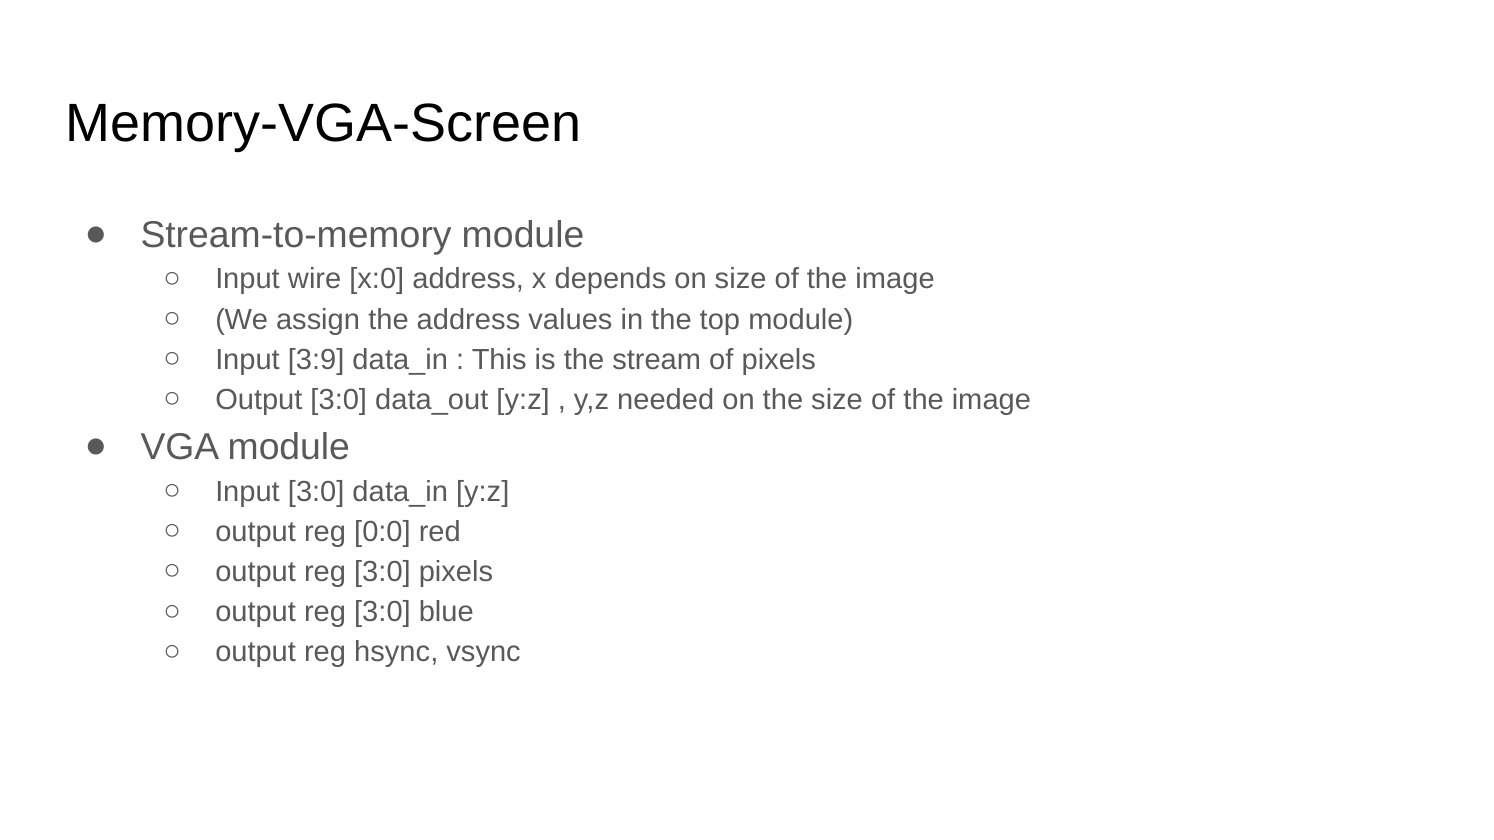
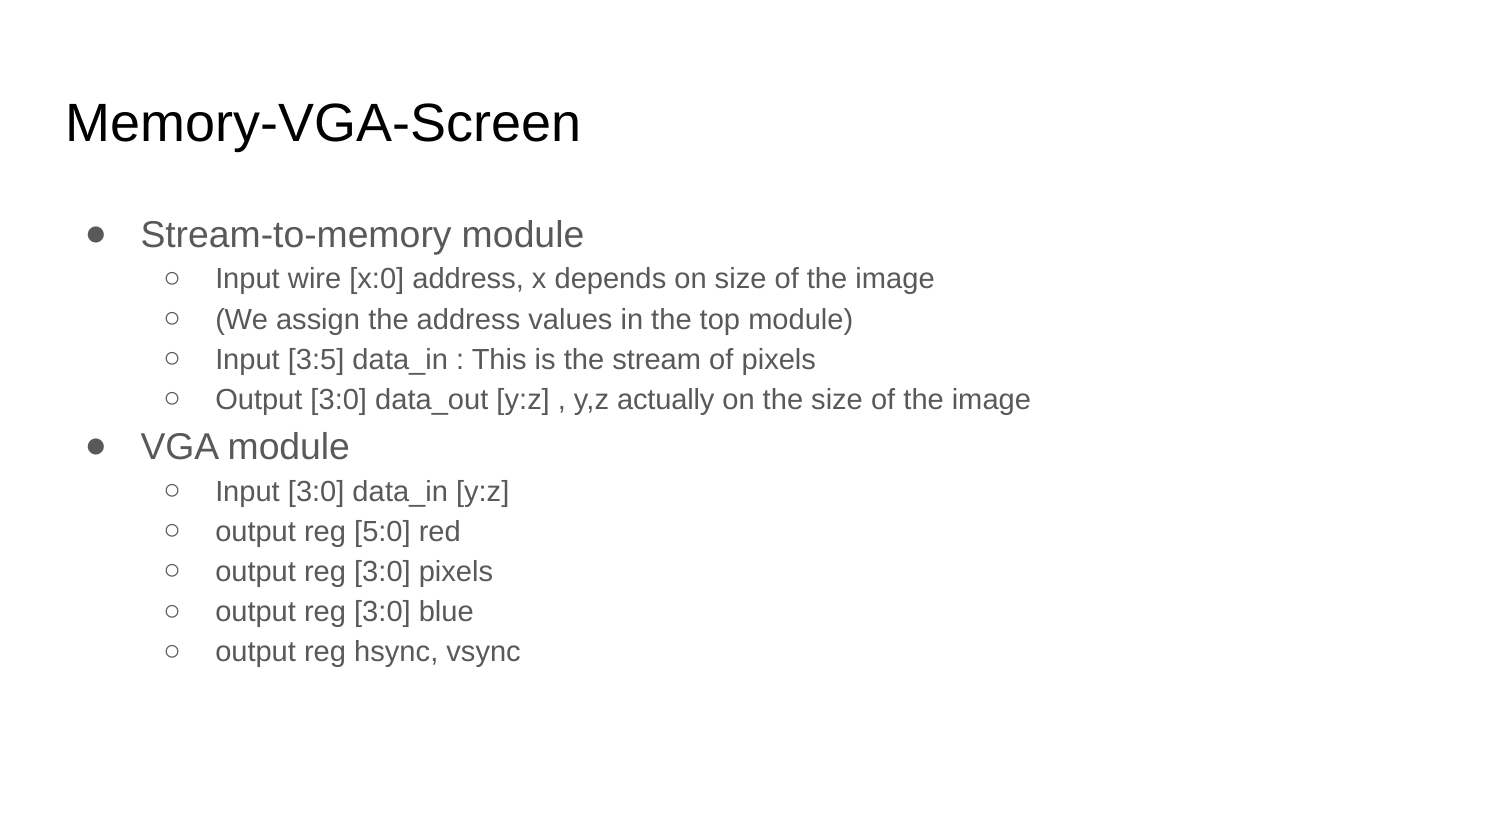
3:9: 3:9 -> 3:5 (316, 360)
needed: needed -> actually (666, 400)
0:0: 0:0 -> 5:0 (382, 532)
